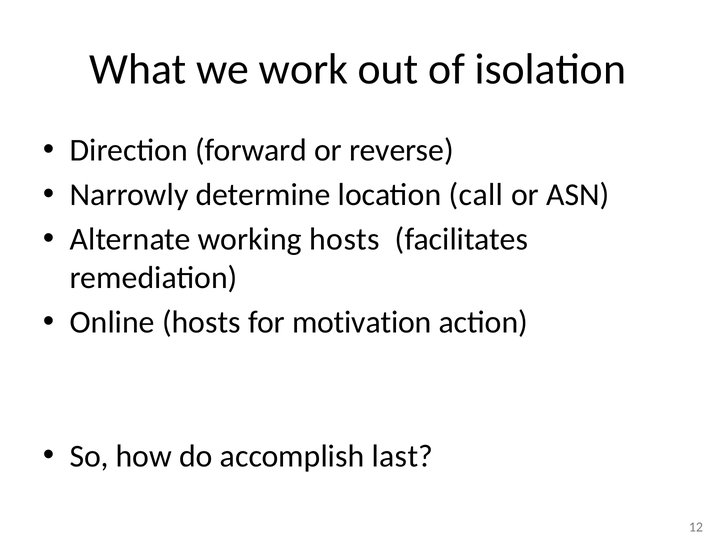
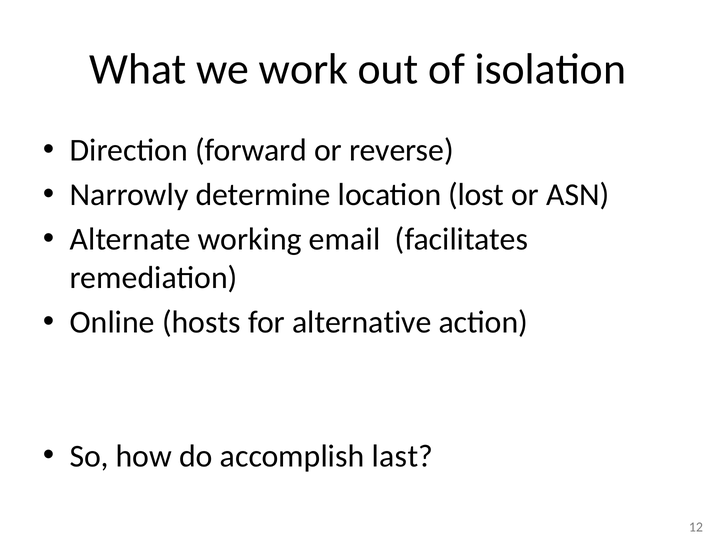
call: call -> lost (476, 195)
working hosts: hosts -> email (345, 239)
motivation: motivation -> alternative (362, 322)
